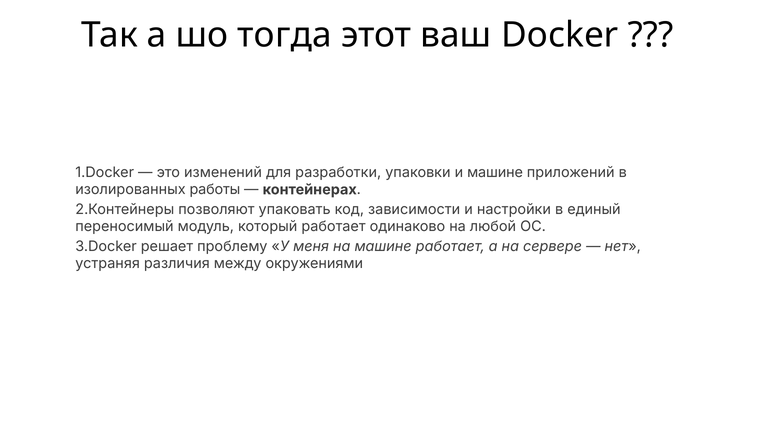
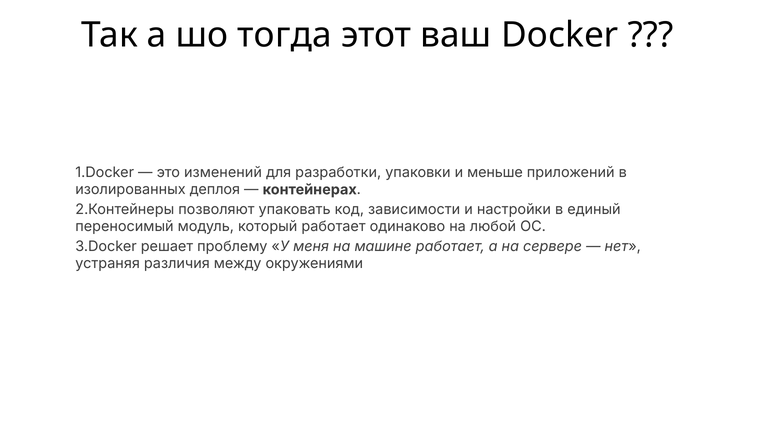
и машине: машине -> меньше (495, 172)
работы: работы -> деплоя (215, 190)
